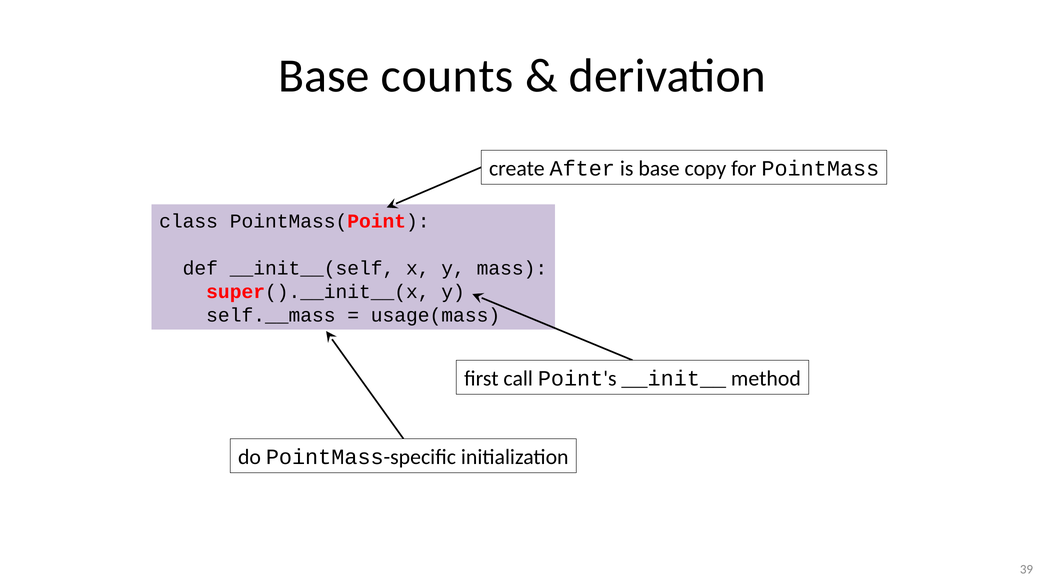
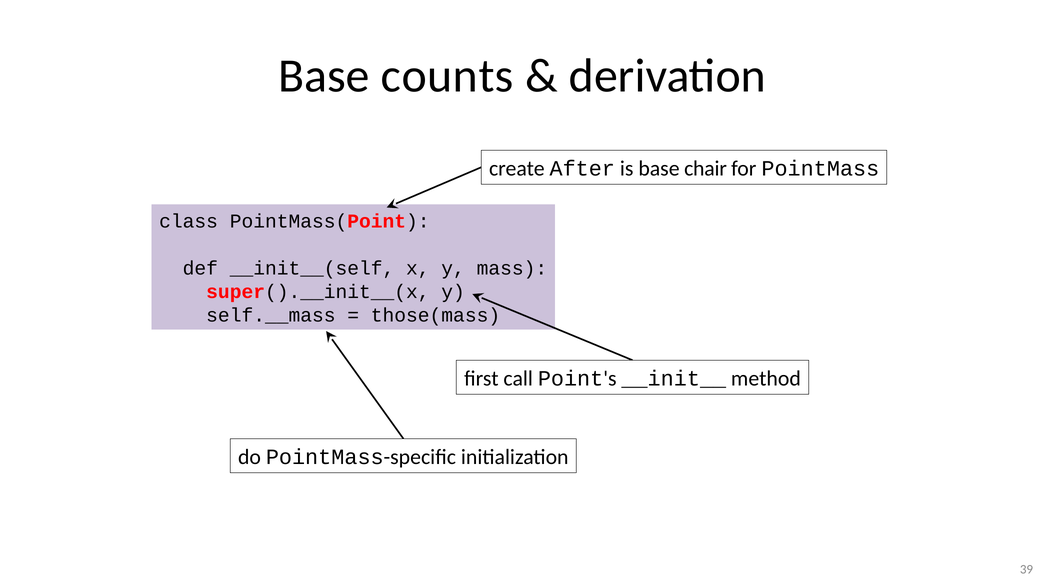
copy: copy -> chair (706, 169)
usage(mass: usage(mass -> those(mass (435, 315)
